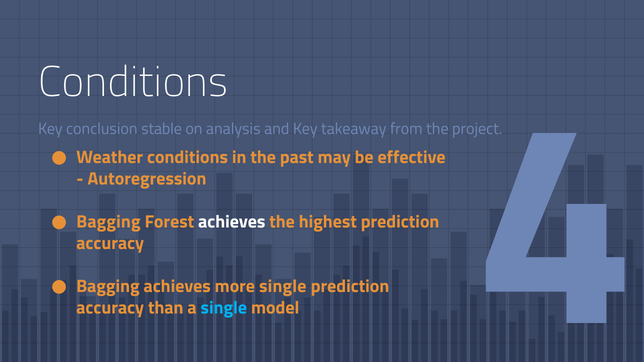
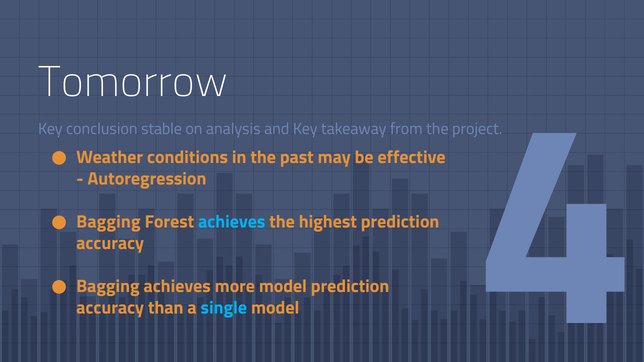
Conditions: Conditions -> Tomorrow (133, 82)
achieves colour: white -> light blue (232, 222)
more single: single -> model (283, 286)
